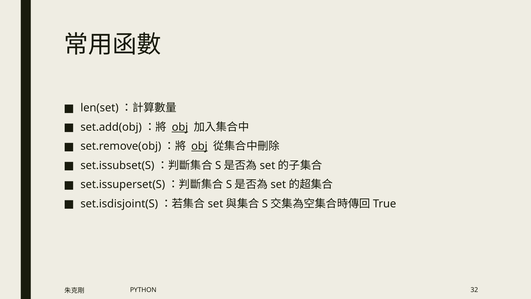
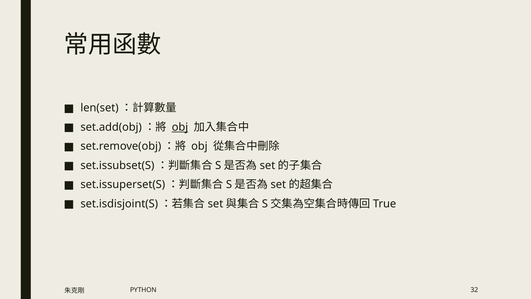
obj underline: present -> none (199, 146)
